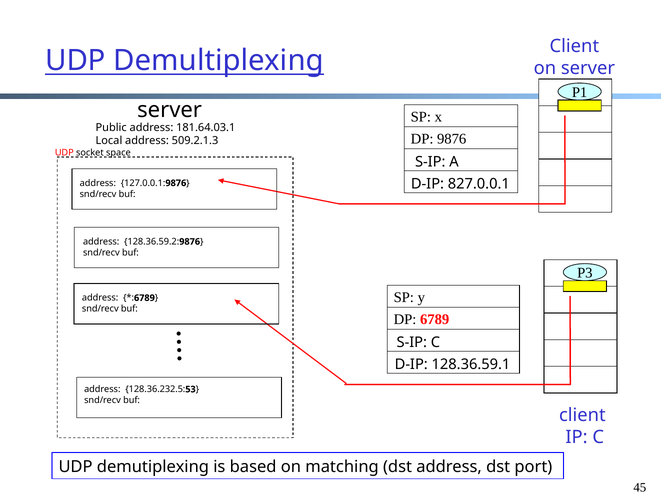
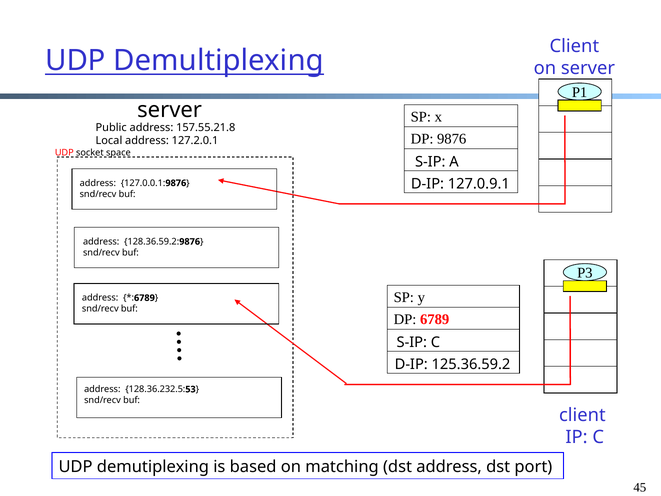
181.64.03.1: 181.64.03.1 -> 157.55.21.8 (206, 127)
509.2.1.3: 509.2.1.3 -> 127.2.0.1 (195, 141)
827.0.0.1: 827.0.0.1 -> 127.0.9.1 (479, 184)
128.36.59.1: 128.36.59.1 -> 125.36.59.2 (471, 364)
